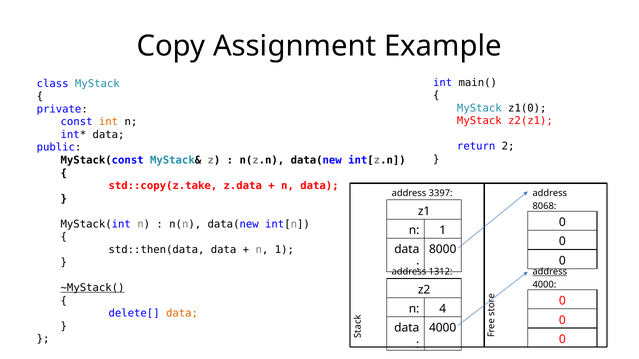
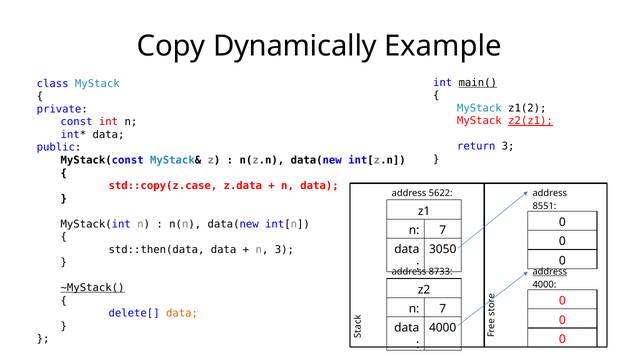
Assignment: Assignment -> Dynamically (295, 46)
main( underline: none -> present (478, 83)
z1(0: z1(0 -> z1(2 (527, 108)
z2(z1 underline: none -> present (530, 121)
int colour: orange -> red (109, 122)
return 2: 2 -> 3 (508, 147)
std::copy(z.take: std::copy(z.take -> std::copy(z.case (163, 186)
3397: 3397 -> 5622 (441, 194)
8068: 8068 -> 8551 (544, 206)
1: 1 -> 7 (443, 231)
1: 1 -> 3 (284, 250)
8000: 8000 -> 3050 (443, 250)
1312: 1312 -> 8733 (441, 272)
4: 4 -> 7 (443, 309)
